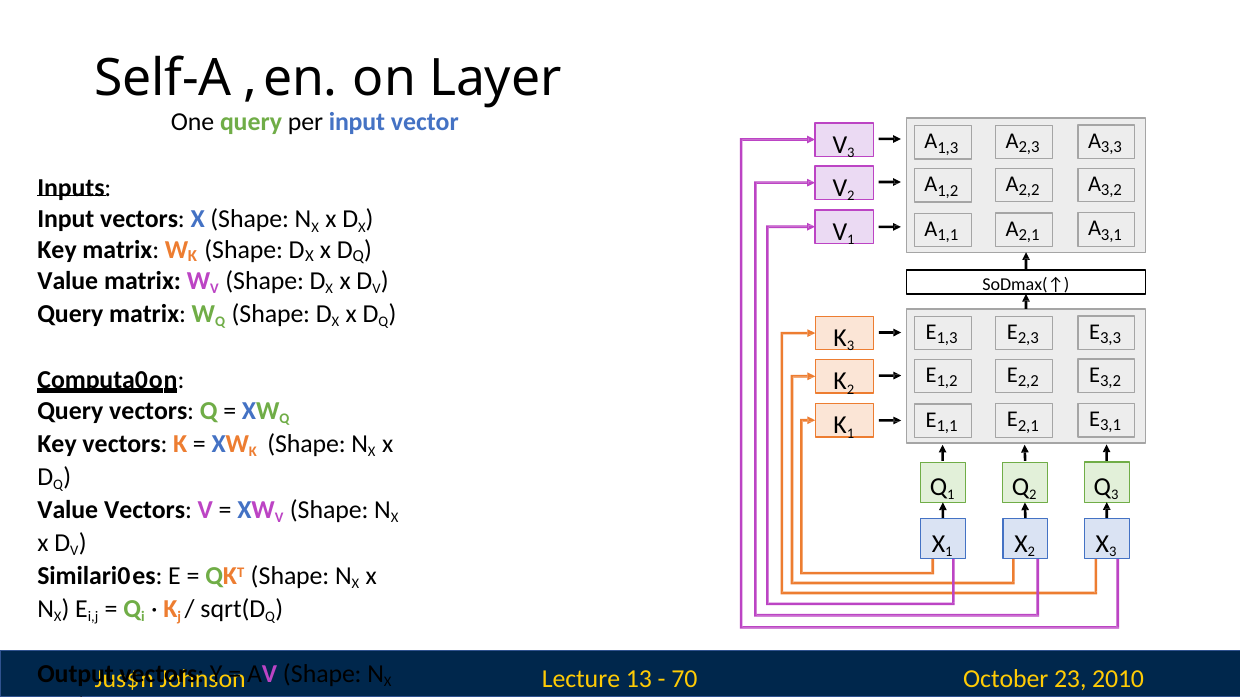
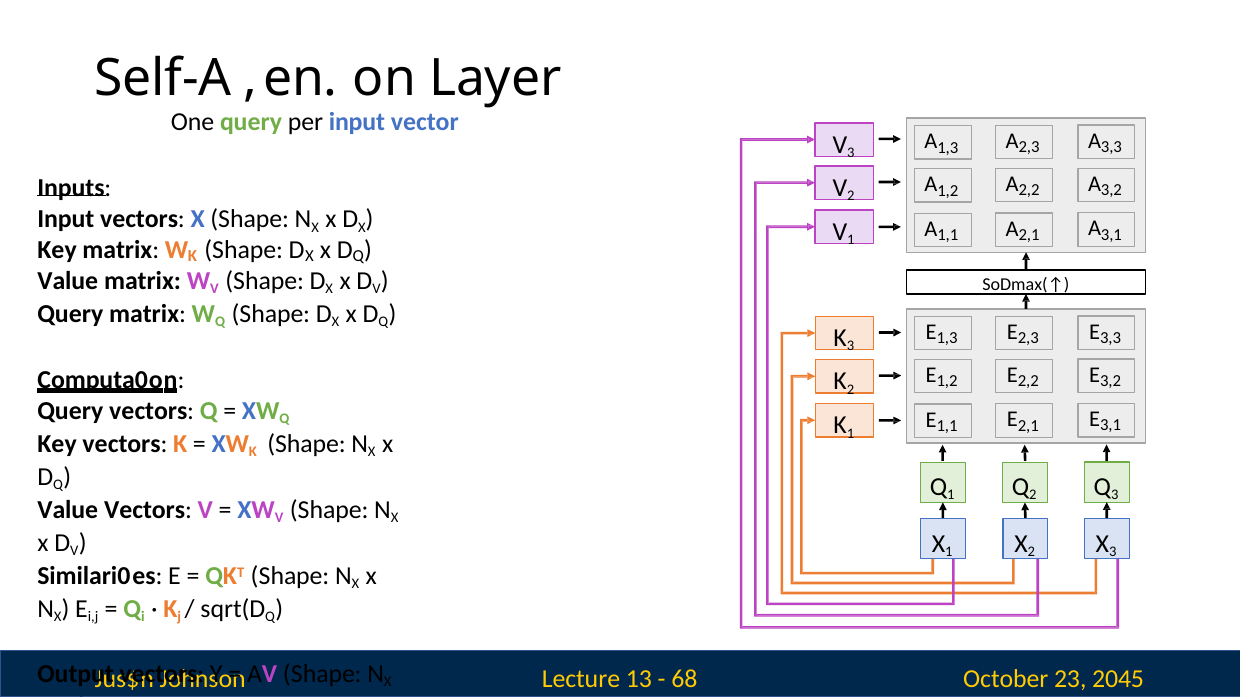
2010: 2010 -> 2045 (1118, 679)
70: 70 -> 68 (684, 679)
